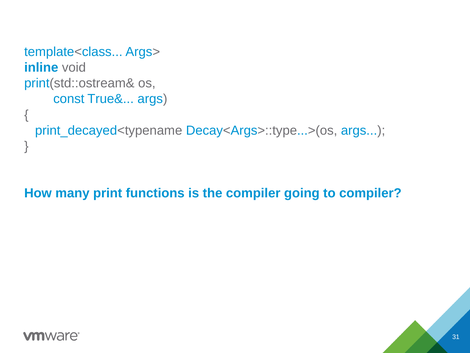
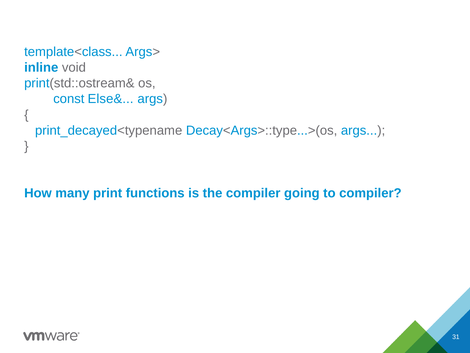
True&: True& -> Else& (111, 99)
